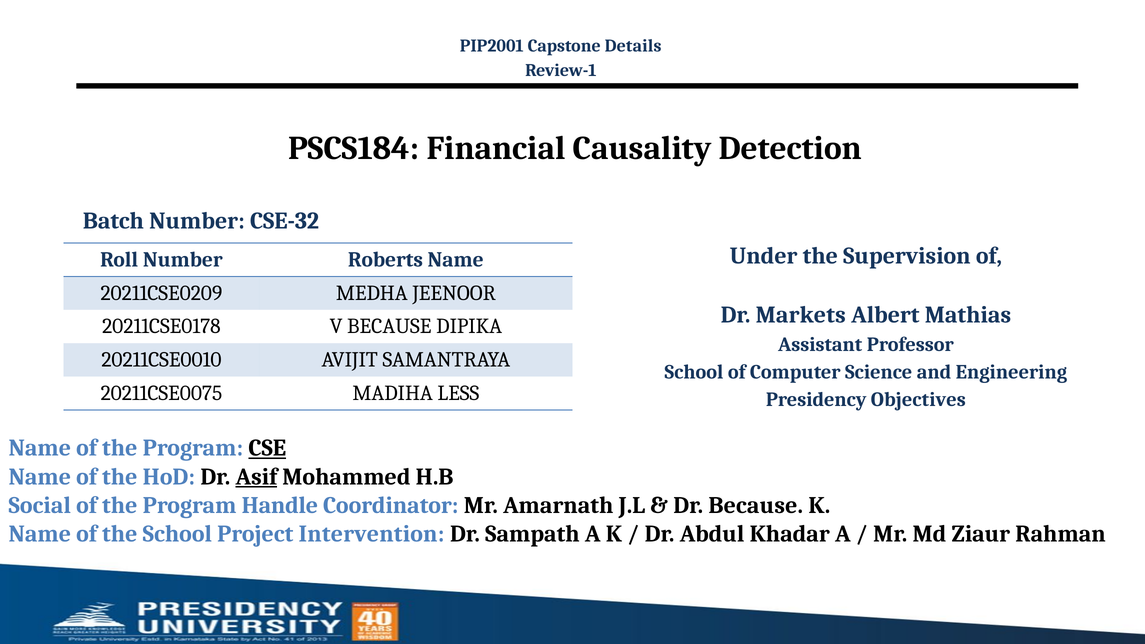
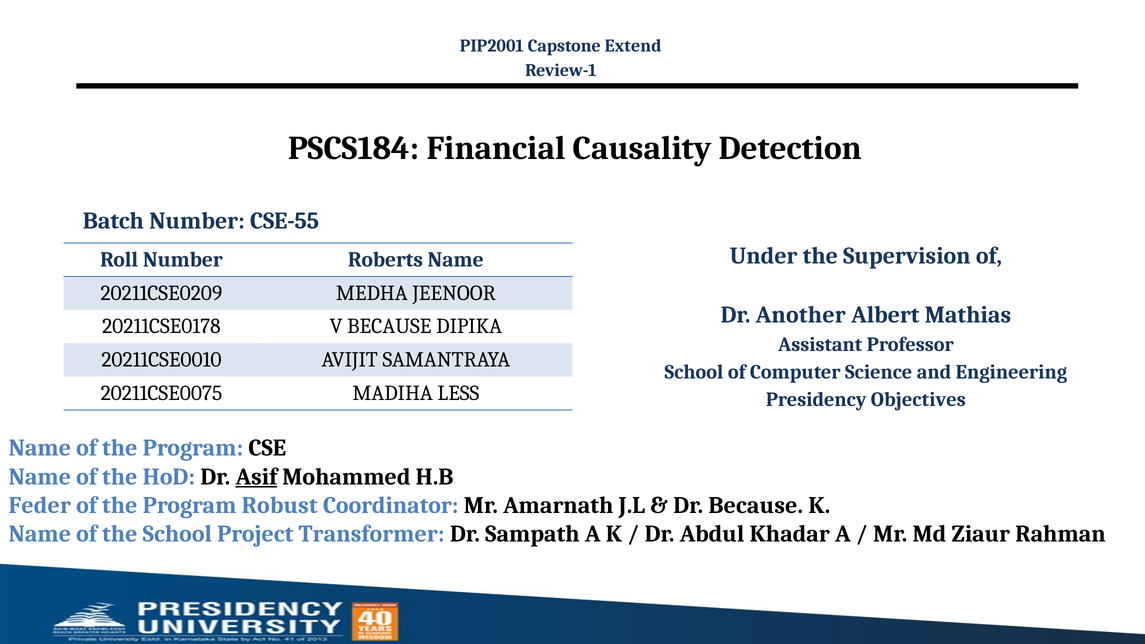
Details: Details -> Extend (633, 46)
CSE-32: CSE-32 -> CSE-55 (285, 221)
Markets: Markets -> Another (801, 315)
CSE underline: present -> none (267, 448)
Social: Social -> Feder (40, 505)
Handle: Handle -> Robust (280, 505)
Intervention: Intervention -> Transformer (372, 534)
